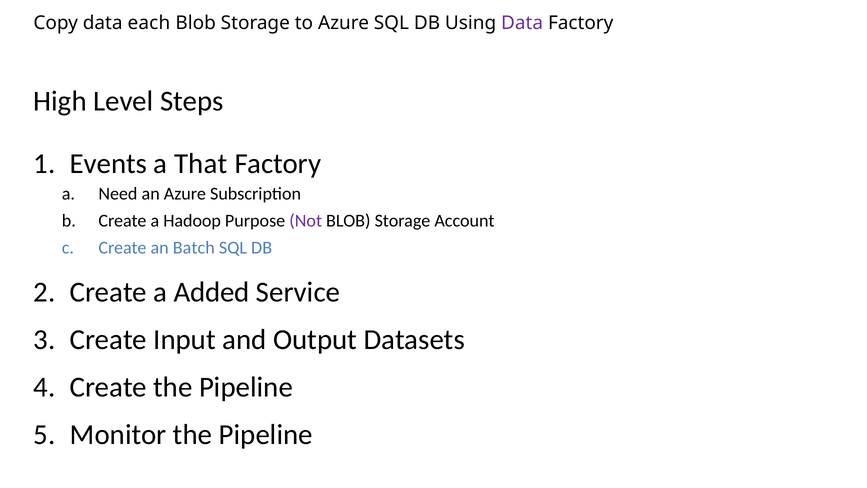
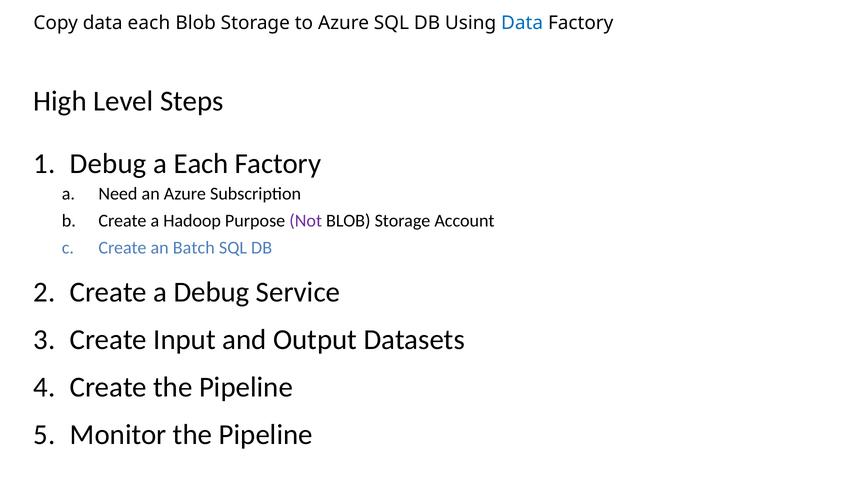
Data colour: purple -> blue (522, 23)
Events: Events -> Debug (108, 163)
a That: That -> Each (201, 163)
a Added: Added -> Debug (212, 292)
